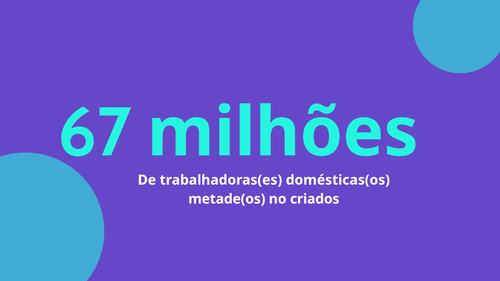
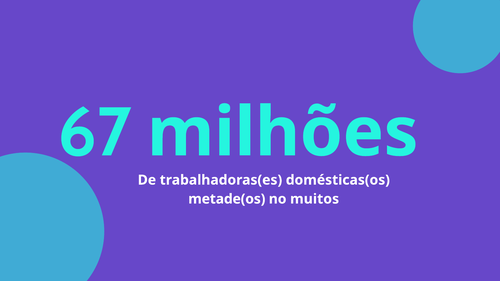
criados: criados -> muitos (315, 199)
